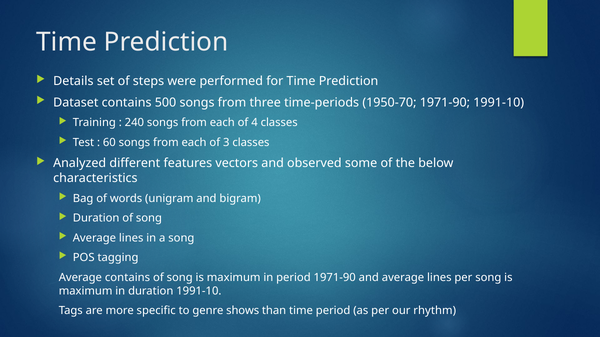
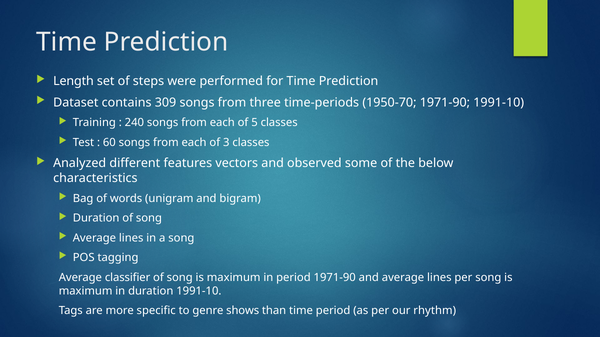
Details: Details -> Length (73, 81)
500: 500 -> 309 (166, 103)
4: 4 -> 5 (254, 123)
Average contains: contains -> classifier (128, 278)
